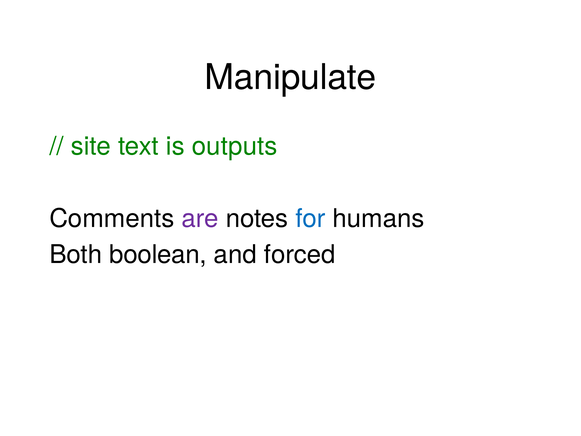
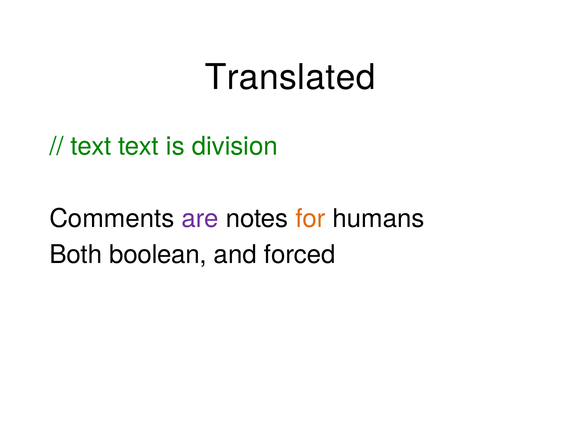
Manipulate: Manipulate -> Translated (290, 78)
site: site -> text (91, 146)
outputs: outputs -> division (235, 146)
for colour: blue -> orange (310, 218)
